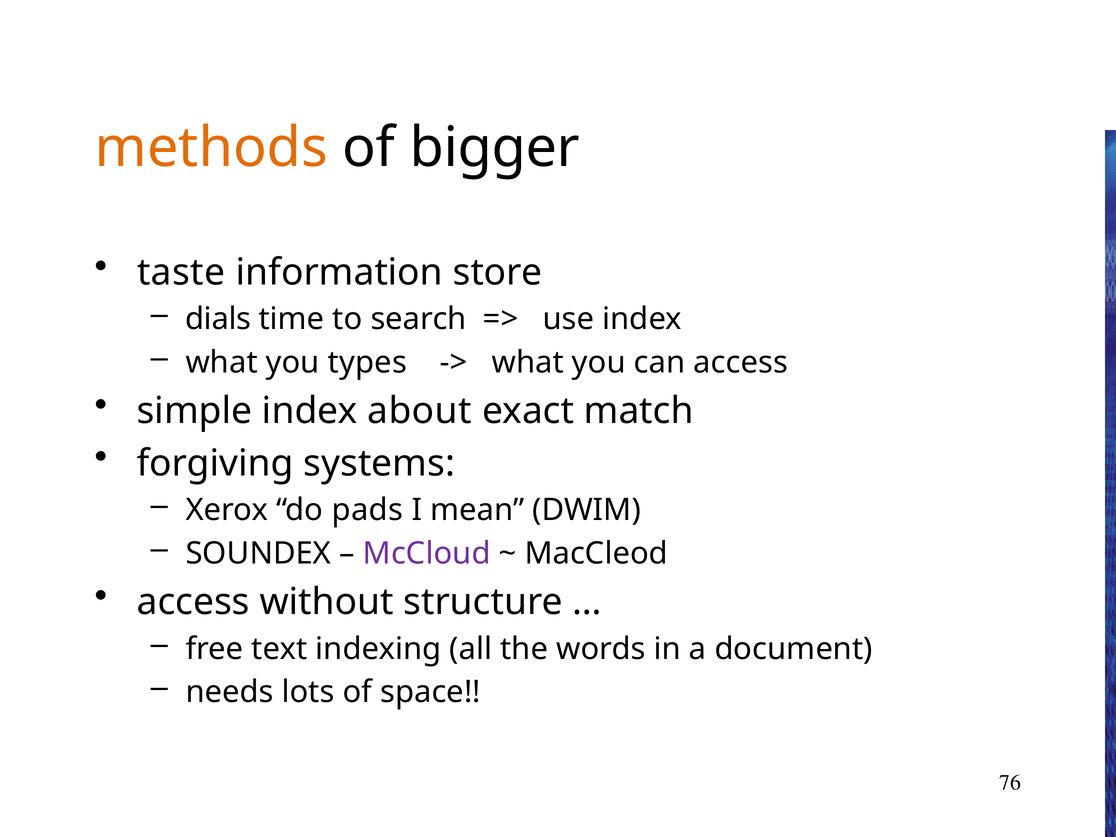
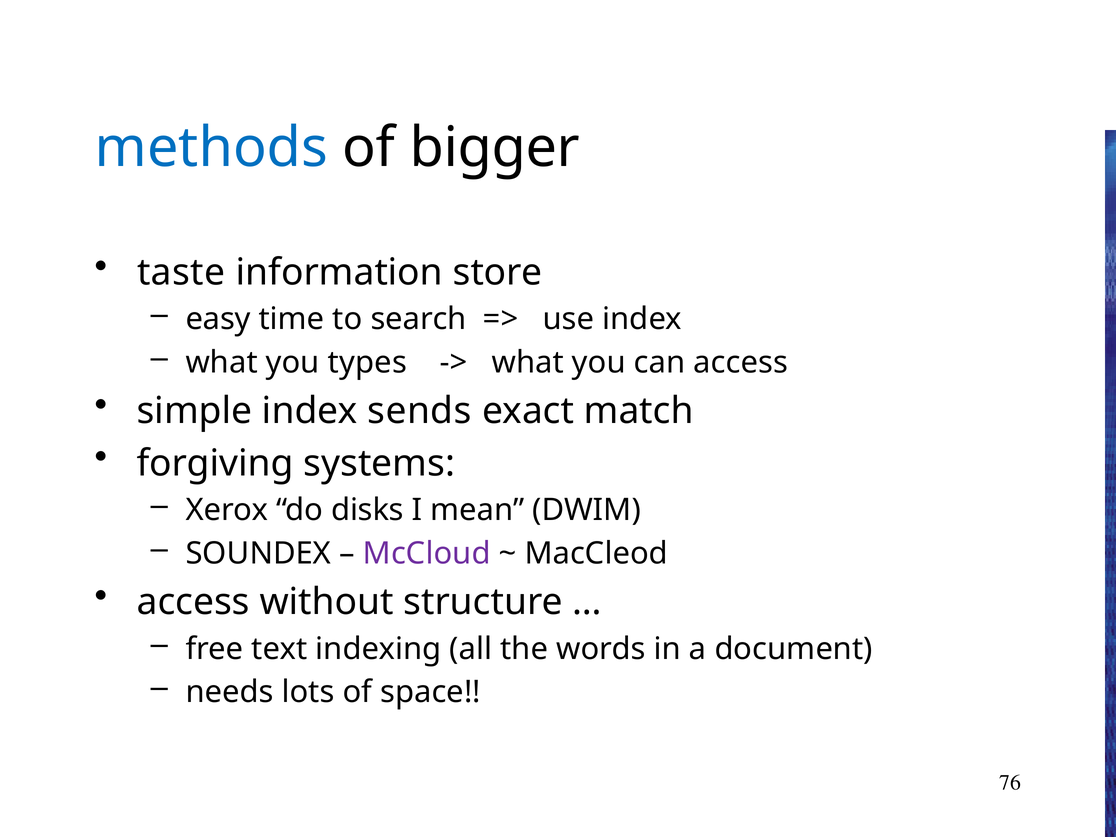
methods colour: orange -> blue (211, 148)
dials: dials -> easy (218, 319)
about: about -> sends (420, 411)
pads: pads -> disks (368, 510)
